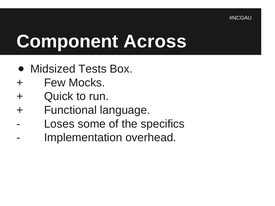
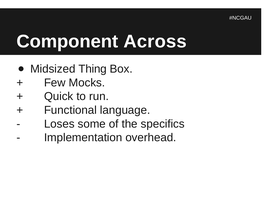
Tests: Tests -> Thing (93, 69)
